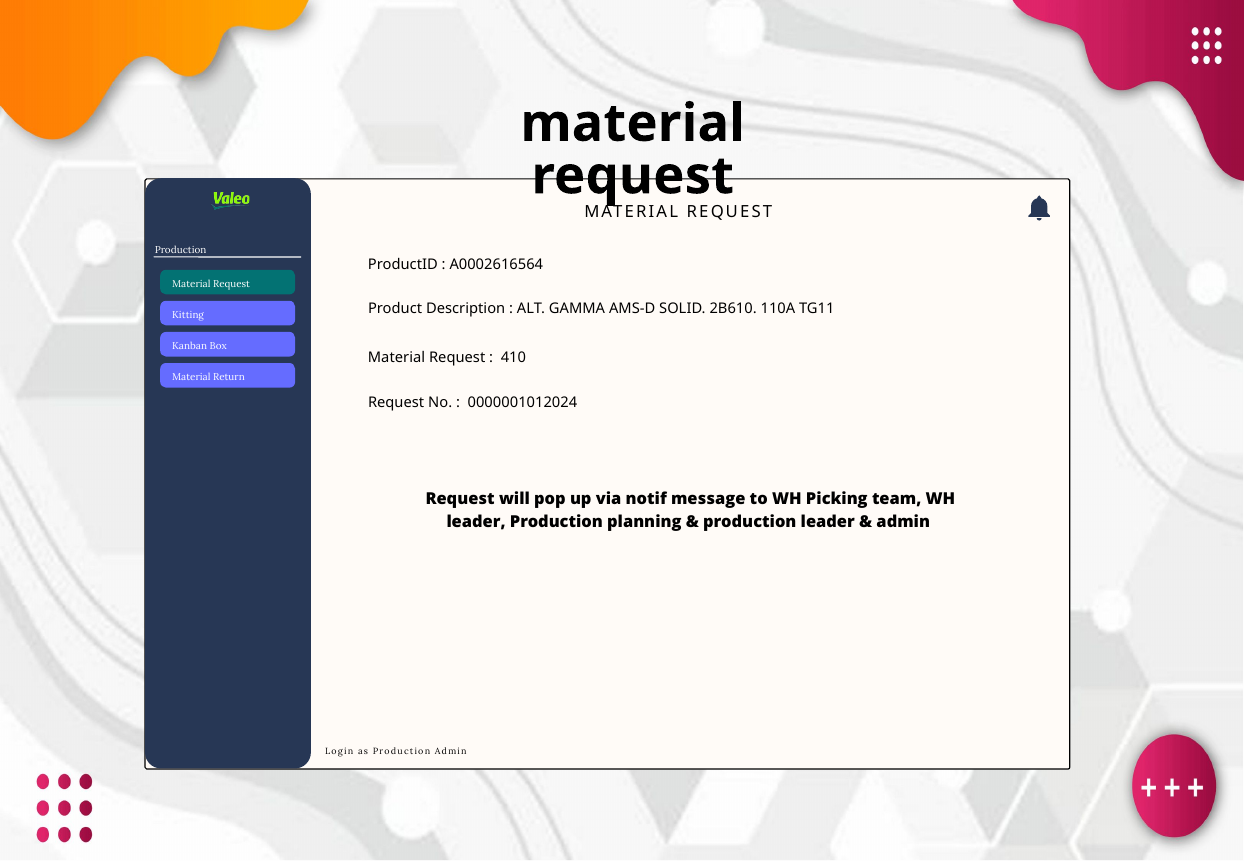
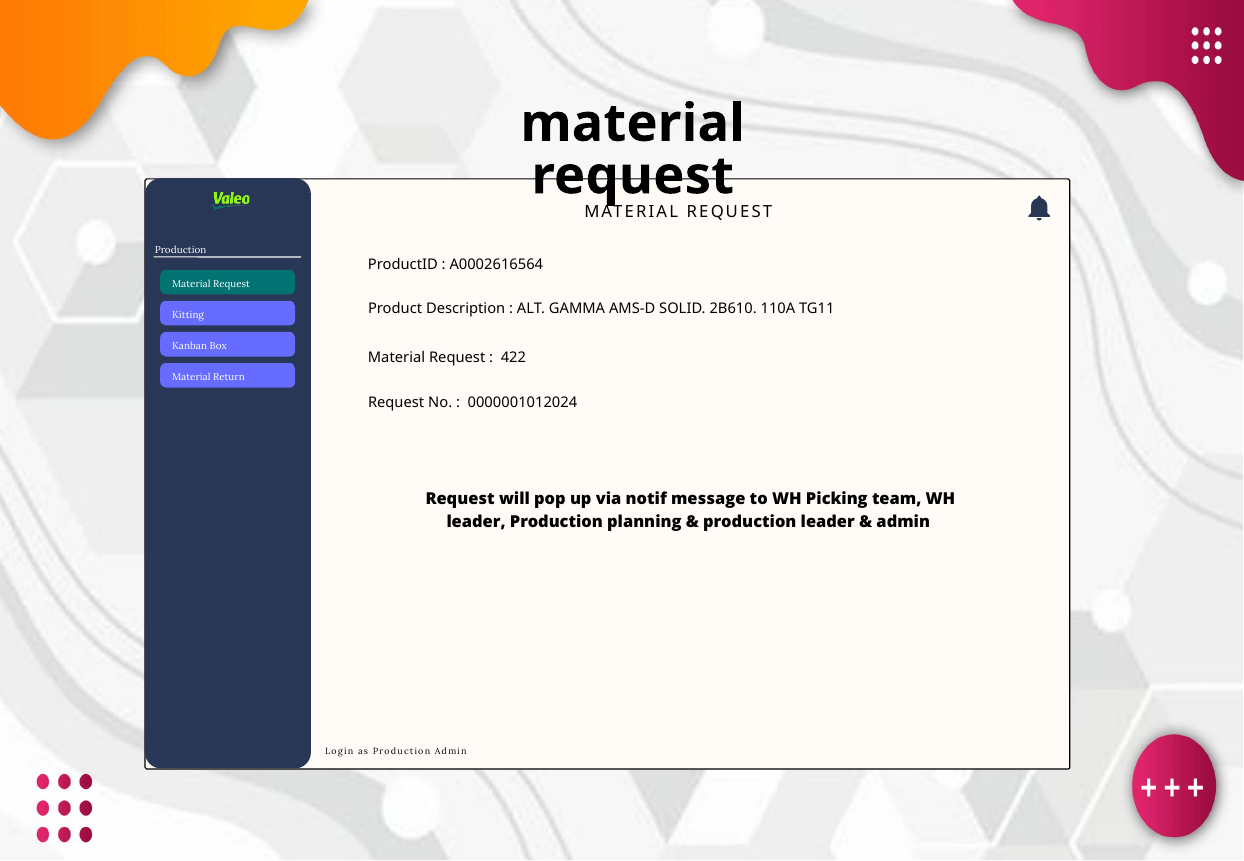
410: 410 -> 422 (513, 358)
